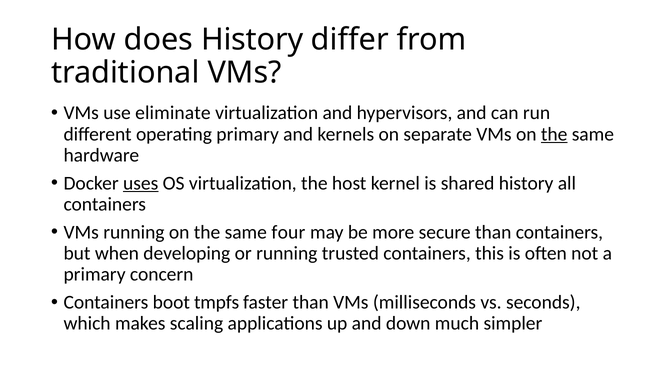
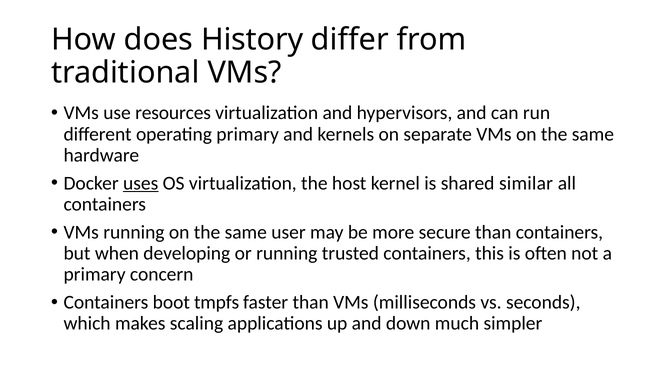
eliminate: eliminate -> resources (173, 113)
the underline: present -> none (554, 134)
shared history: history -> similar (526, 183)
four: four -> user (289, 232)
